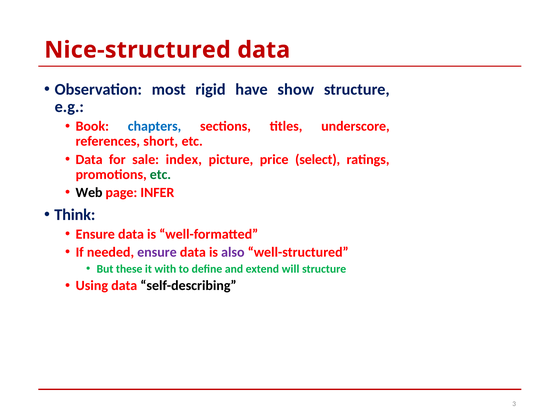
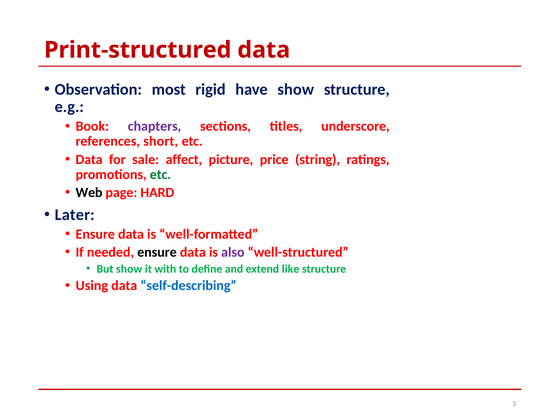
Nice-structured: Nice-structured -> Print-structured (138, 50)
chapters colour: blue -> purple (155, 126)
index: index -> affect (184, 159)
select: select -> string (318, 159)
INFER: INFER -> HARD (157, 193)
Think: Think -> Later (75, 215)
ensure colour: purple -> black (157, 252)
But these: these -> show (129, 269)
will: will -> like (291, 269)
self-describing colour: black -> blue (188, 286)
